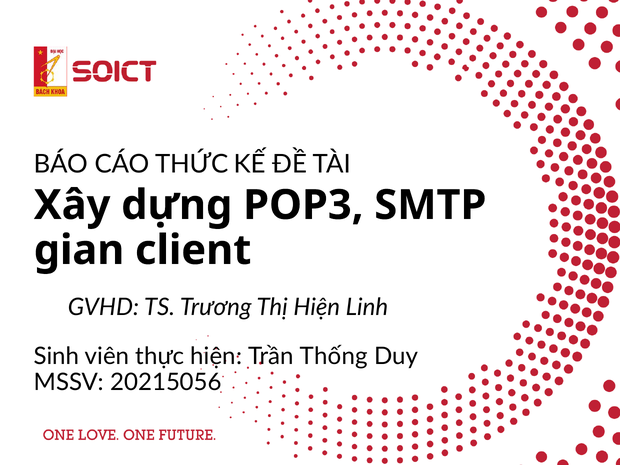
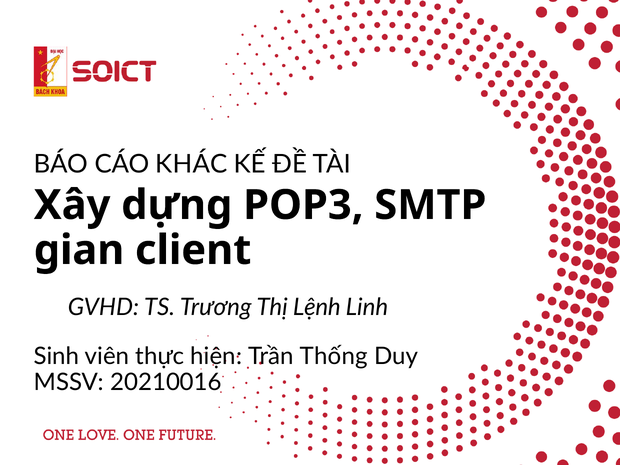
THỨC: THỨC -> KHÁC (192, 164)
Thị Hiện: Hiện -> Lệnh (317, 307)
20215056: 20215056 -> 20210016 (166, 383)
